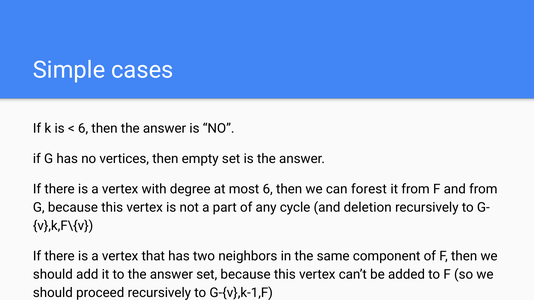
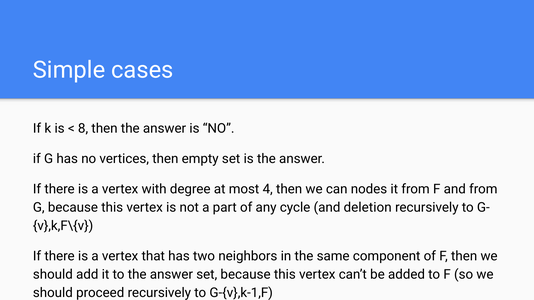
6: 6 -> 8 (83, 129)
most 6: 6 -> 4 (268, 189)
forest: forest -> nodes (369, 189)
